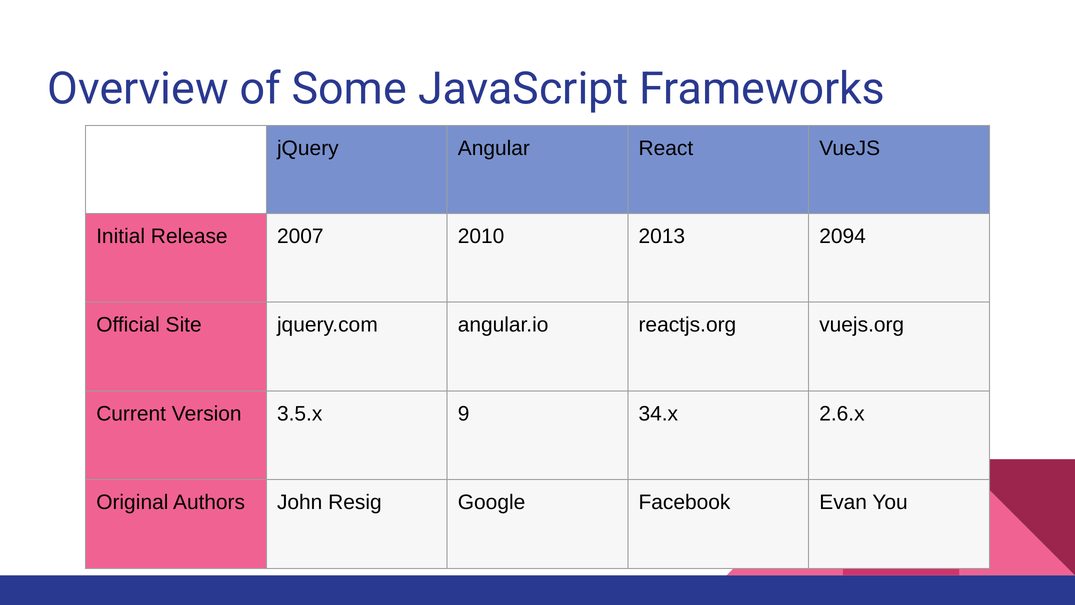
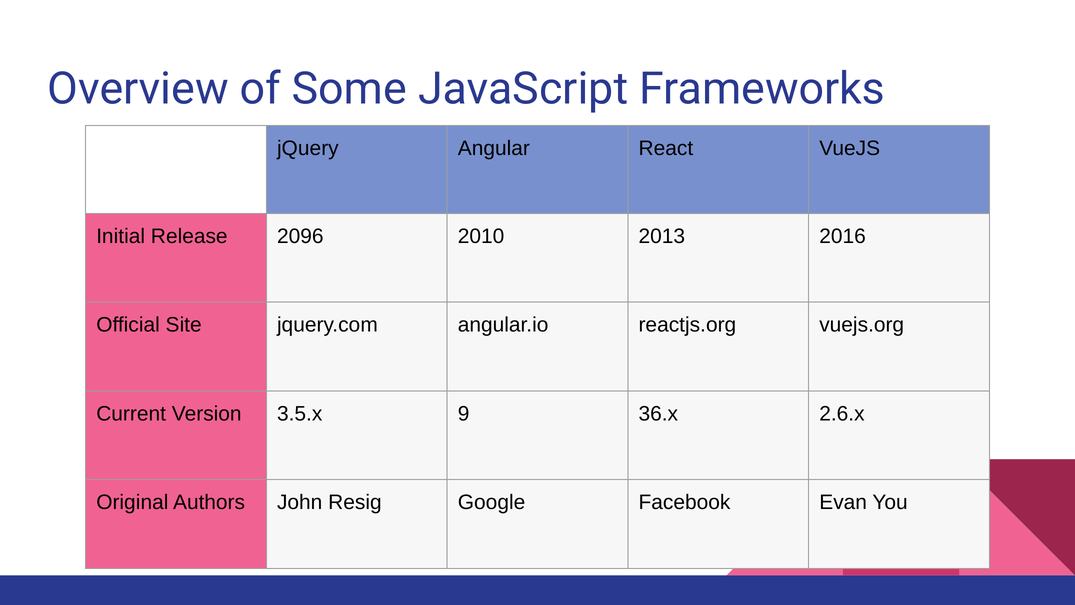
2007: 2007 -> 2096 (300, 236)
2094: 2094 -> 2016 (843, 236)
34.x: 34.x -> 36.x (658, 413)
